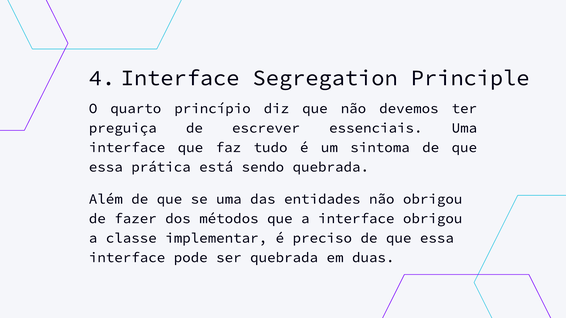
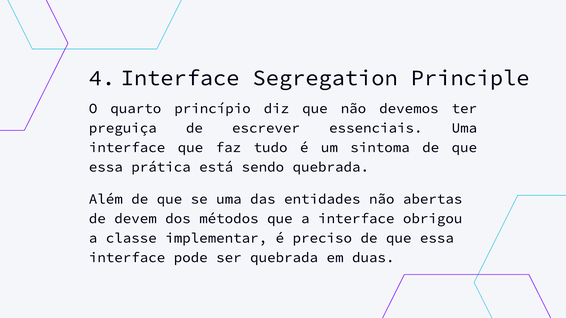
não obrigou: obrigou -> abertas (433, 199)
fazer: fazer -> devem (136, 219)
